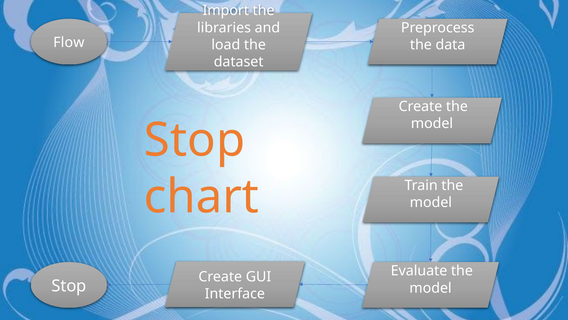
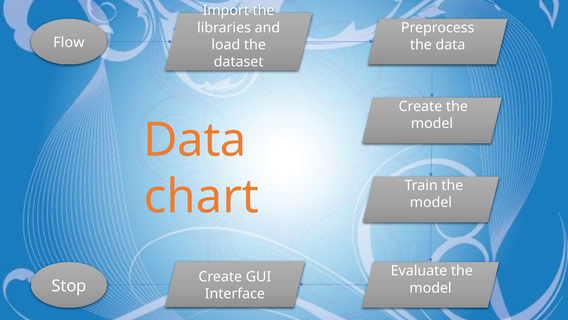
Stop: Stop -> Data (195, 140)
